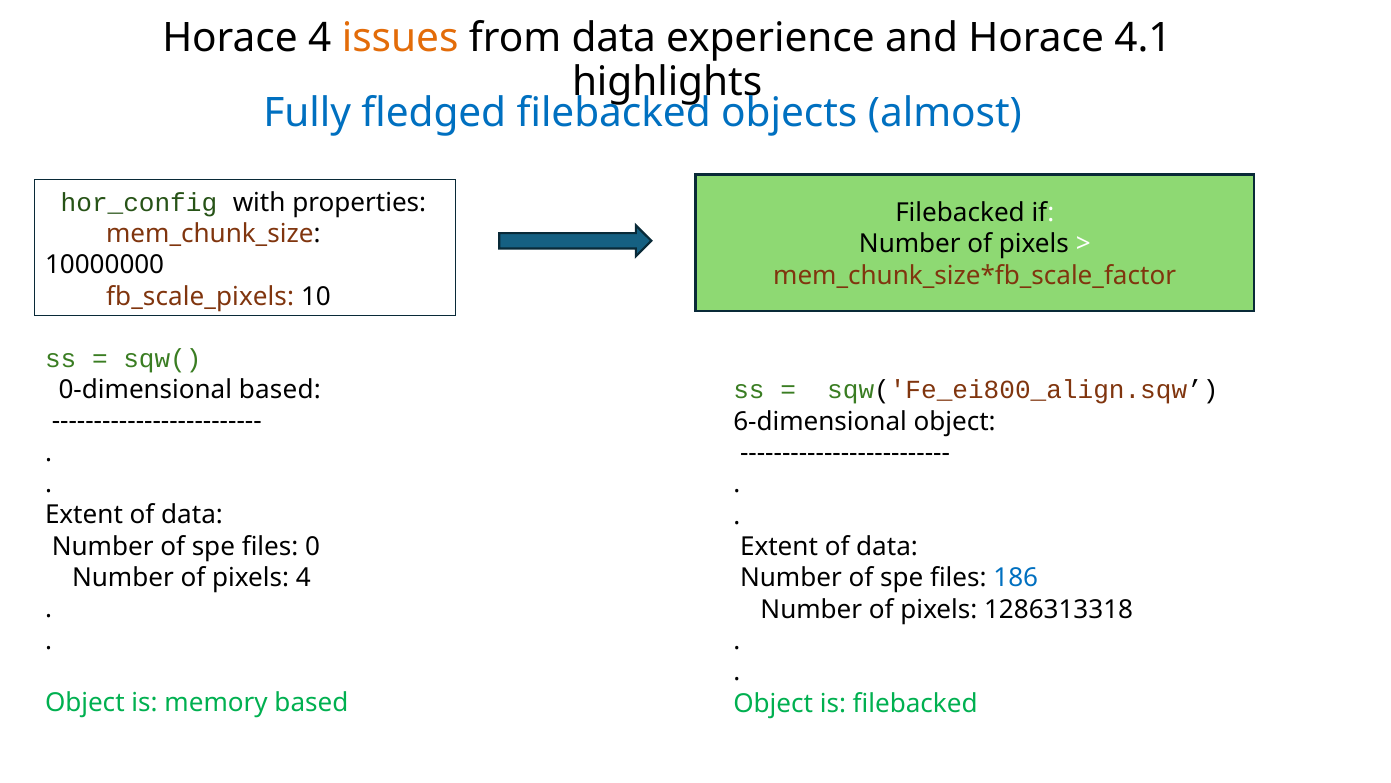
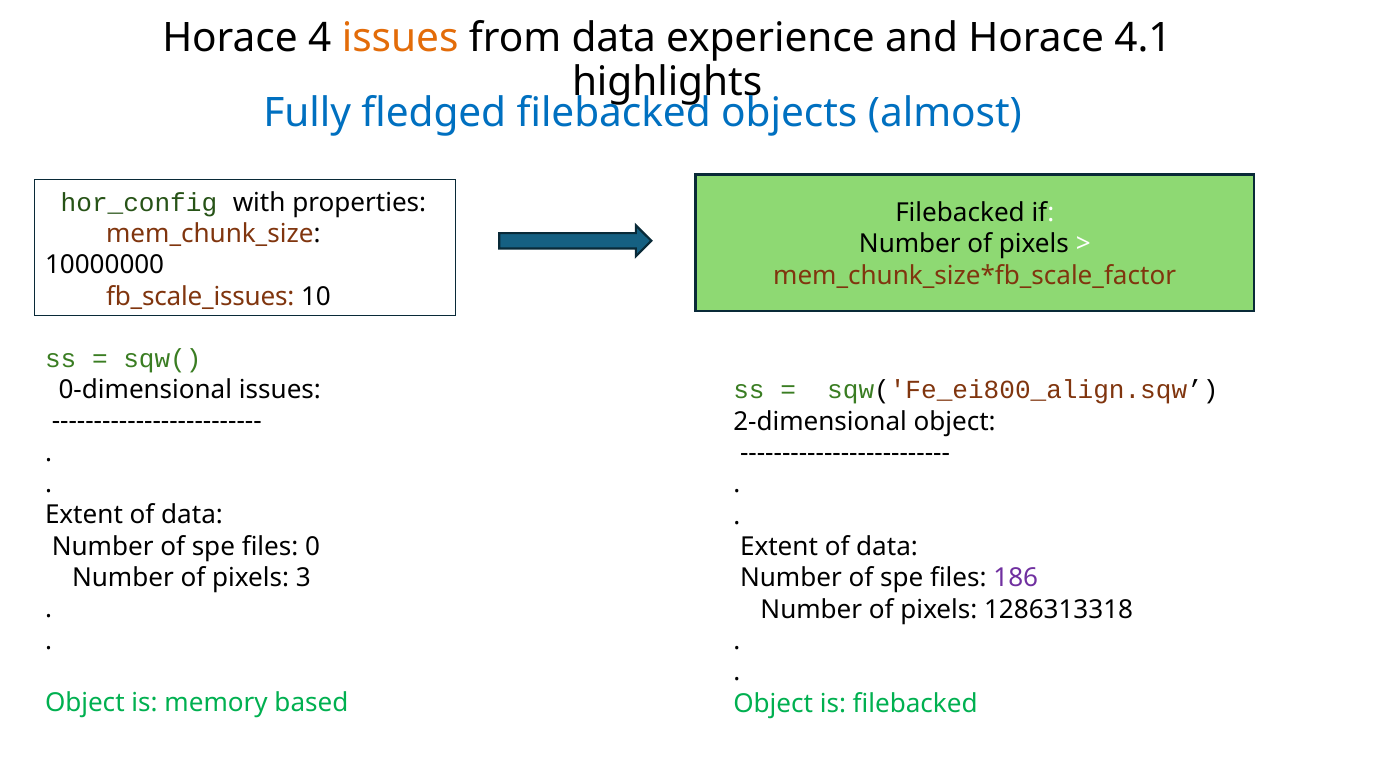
fb_scale_pixels: fb_scale_pixels -> fb_scale_issues (200, 296)
0-dimensional based: based -> issues (280, 390)
6-dimensional: 6-dimensional -> 2-dimensional (820, 421)
pixels 4: 4 -> 3 (303, 577)
186 colour: blue -> purple (1016, 578)
